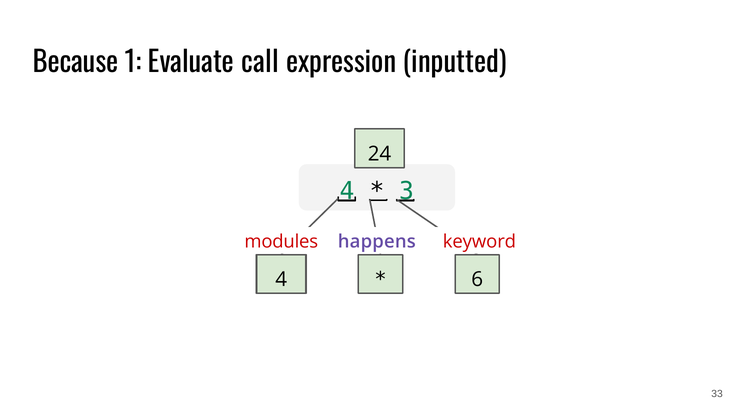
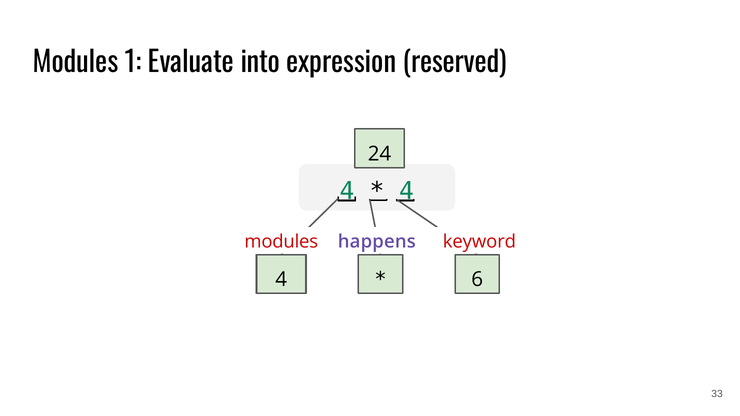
Because: Because -> Modules (75, 63)
call: call -> into (260, 63)
inputted: inputted -> reserved (455, 63)
3: 3 -> 4 (407, 191)
